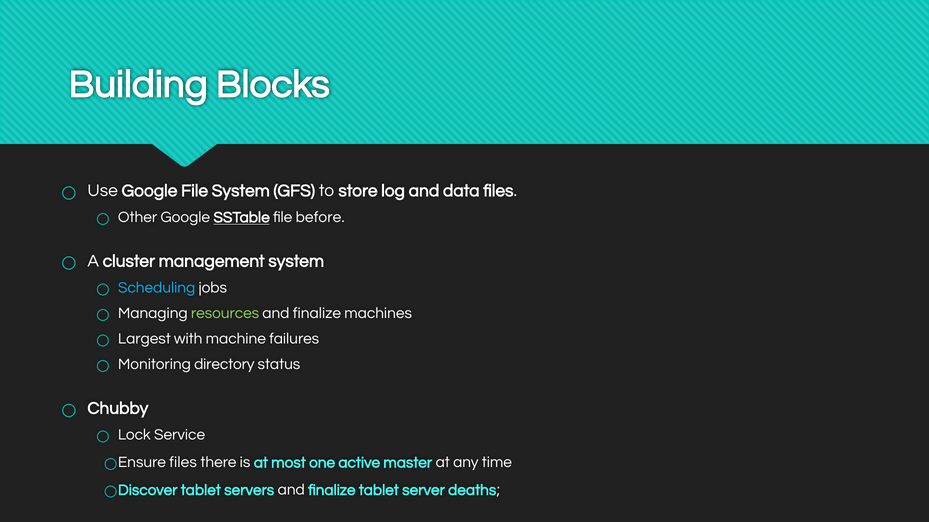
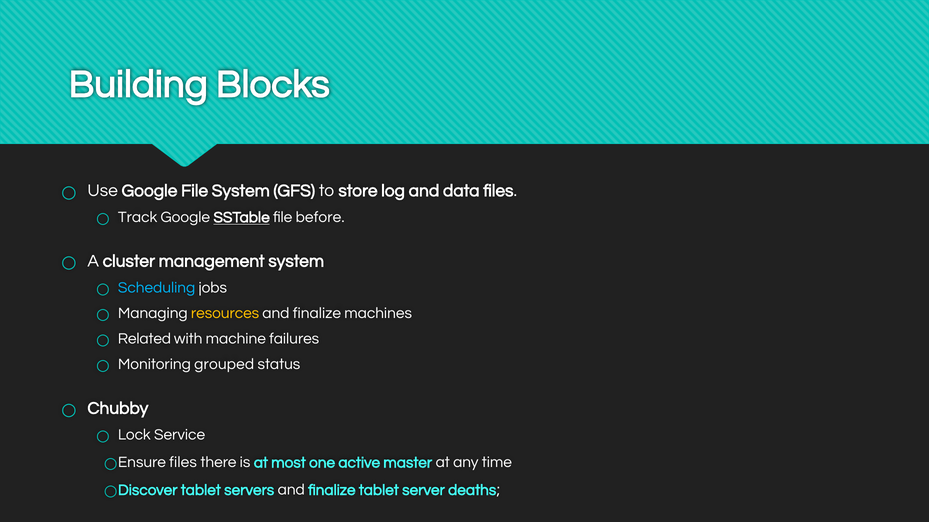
Other: Other -> Track (138, 217)
resources colour: light green -> yellow (225, 313)
Largest: Largest -> Related (144, 339)
directory: directory -> grouped (224, 365)
